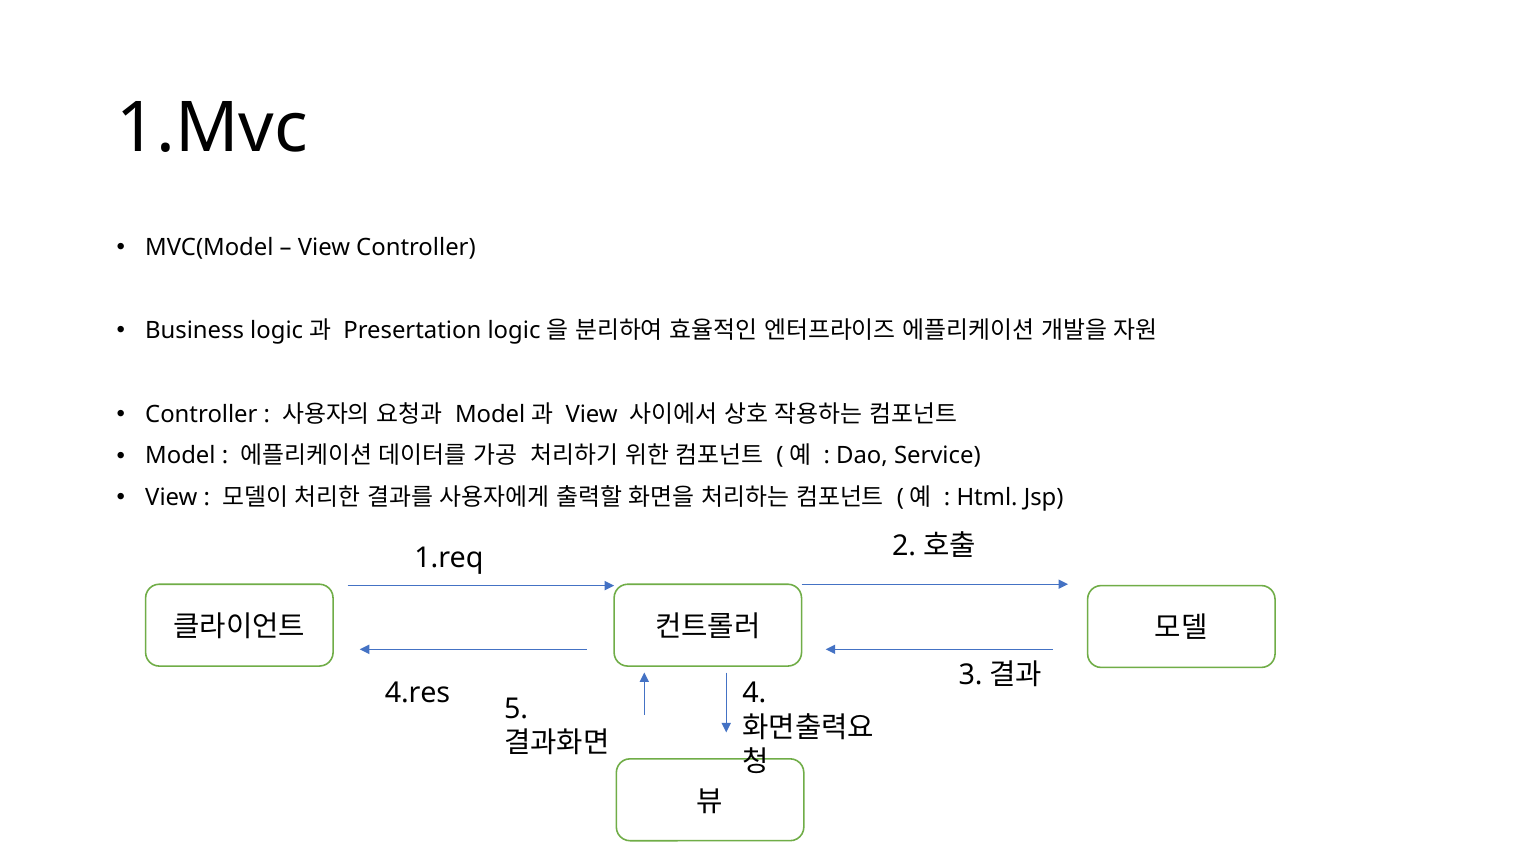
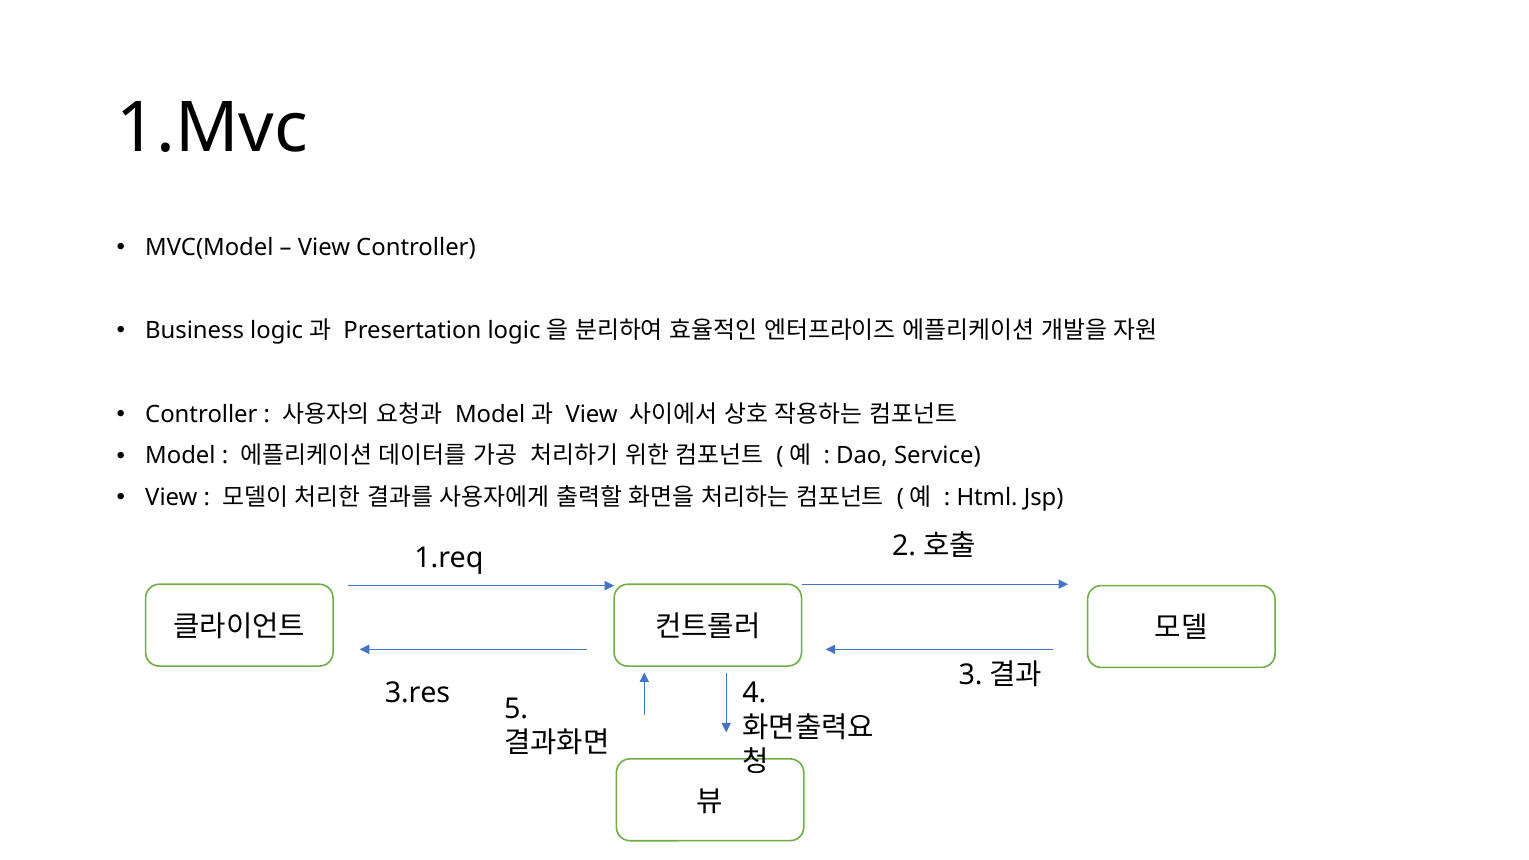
4.res: 4.res -> 3.res (417, 694)
